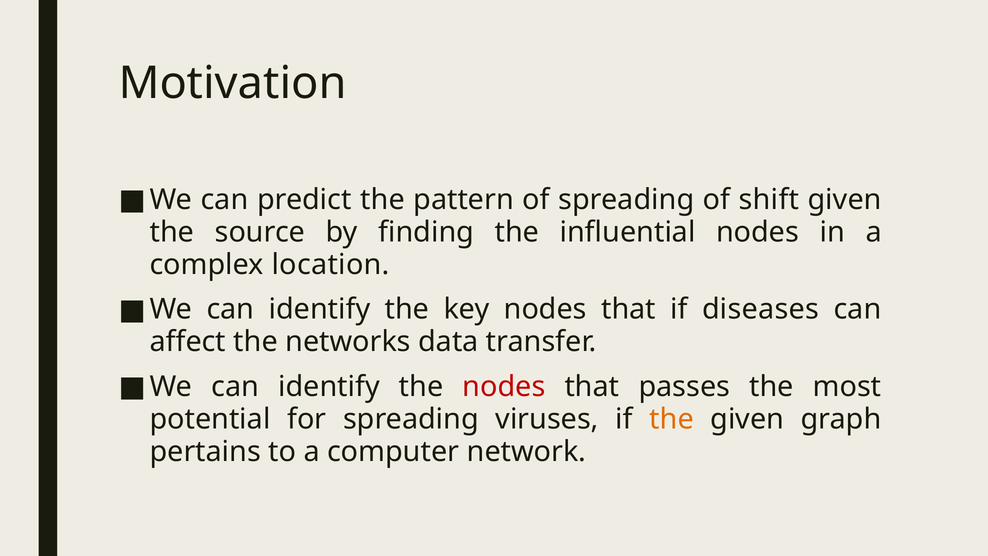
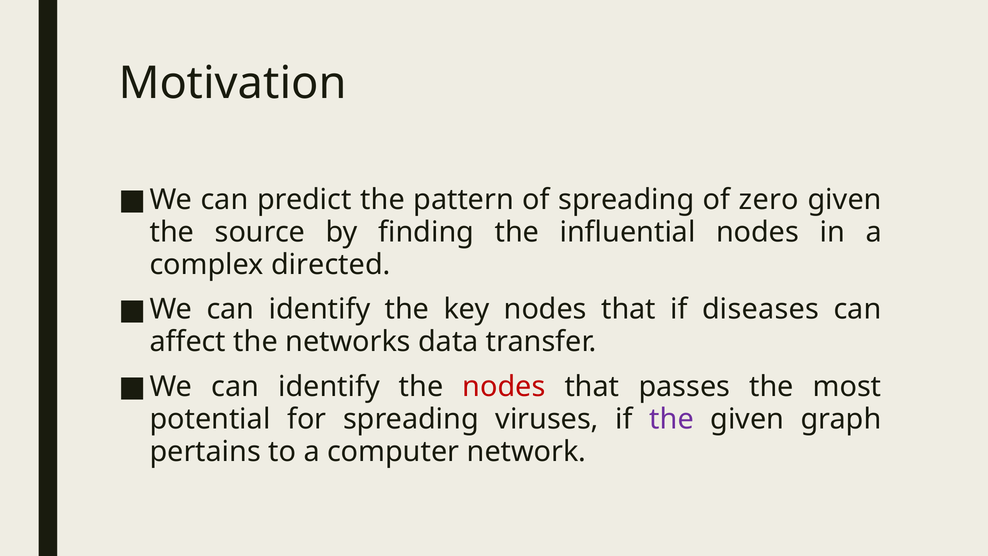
shift: shift -> zero (769, 200)
location: location -> directed (331, 264)
the colour: orange -> purple (672, 419)
